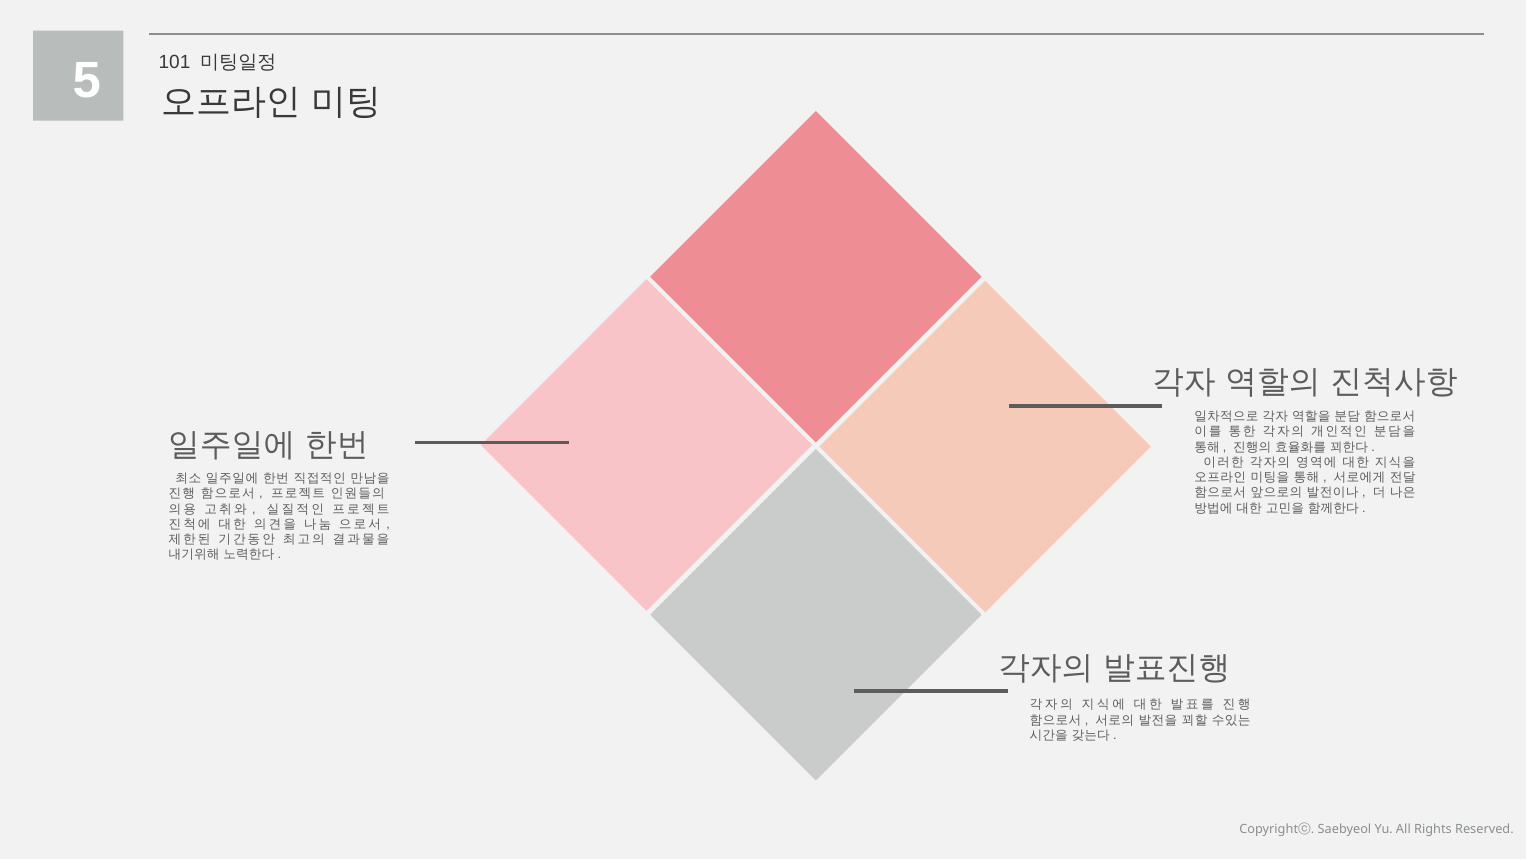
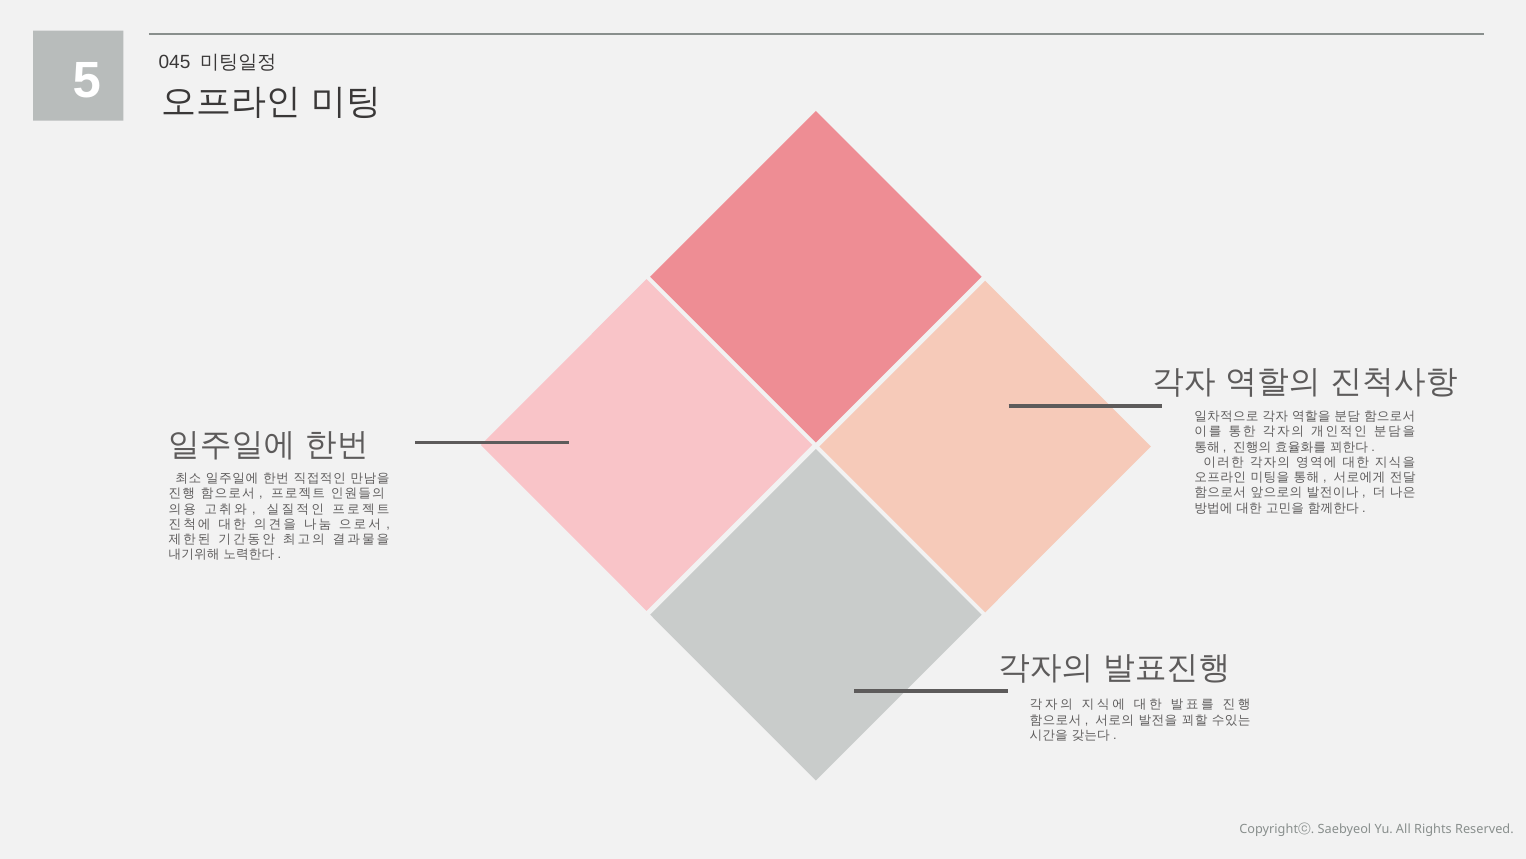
101: 101 -> 045 (174, 62)
